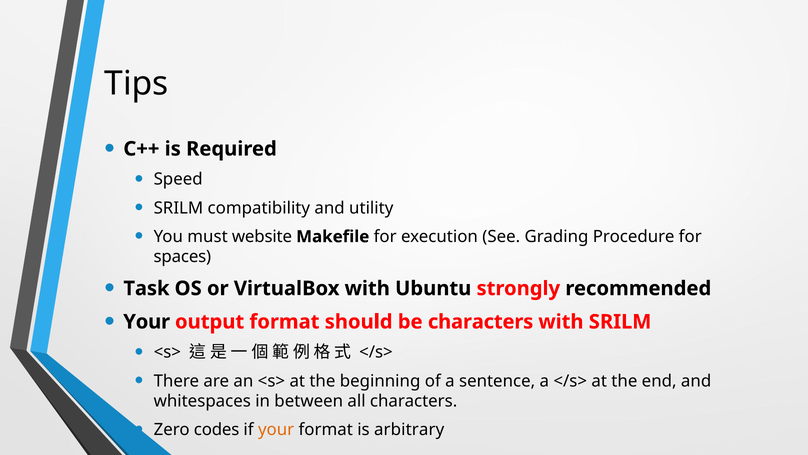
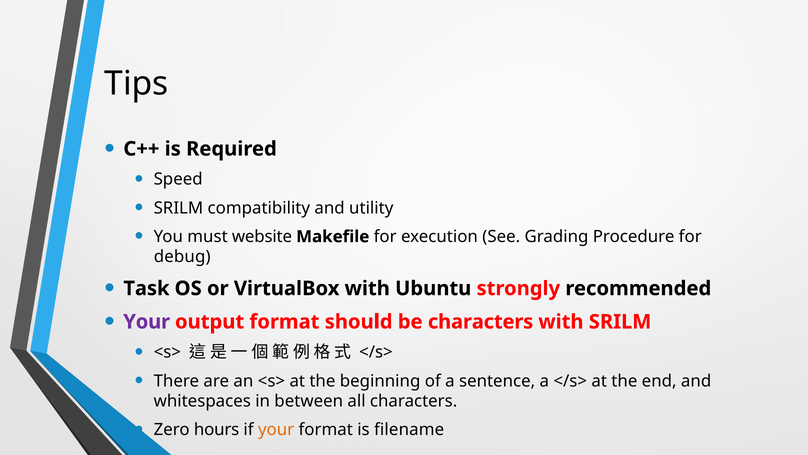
spaces: spaces -> debug (182, 257)
Your colour: black -> purple (147, 321)
codes: codes -> hours (217, 429)
arbitrary: arbitrary -> filename (409, 429)
